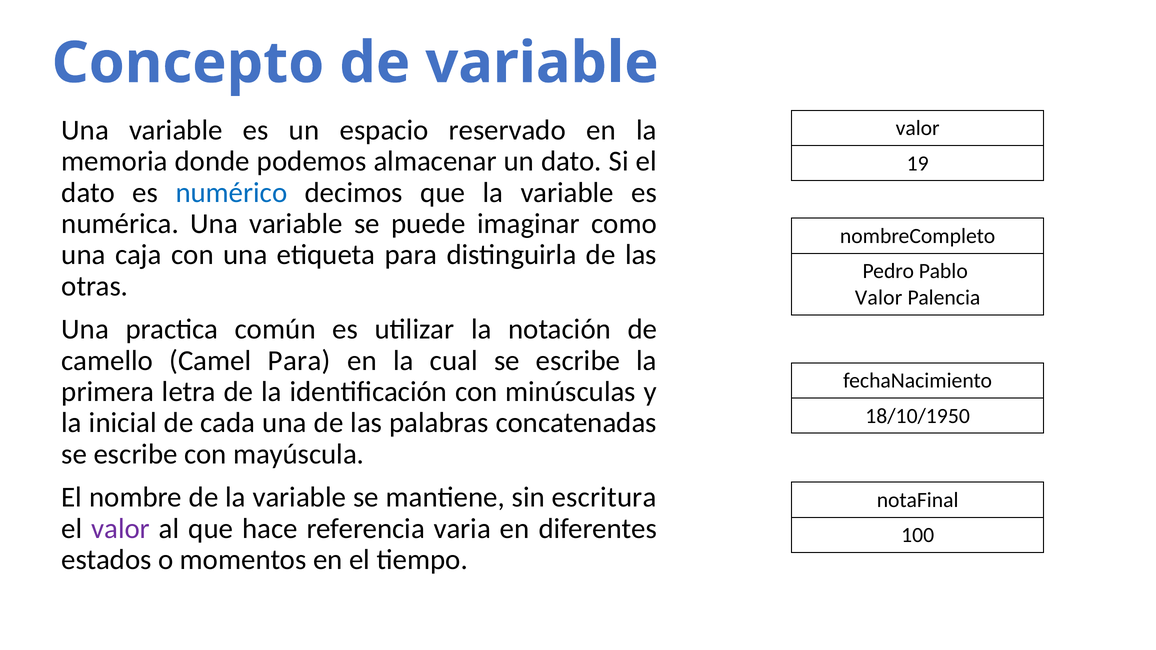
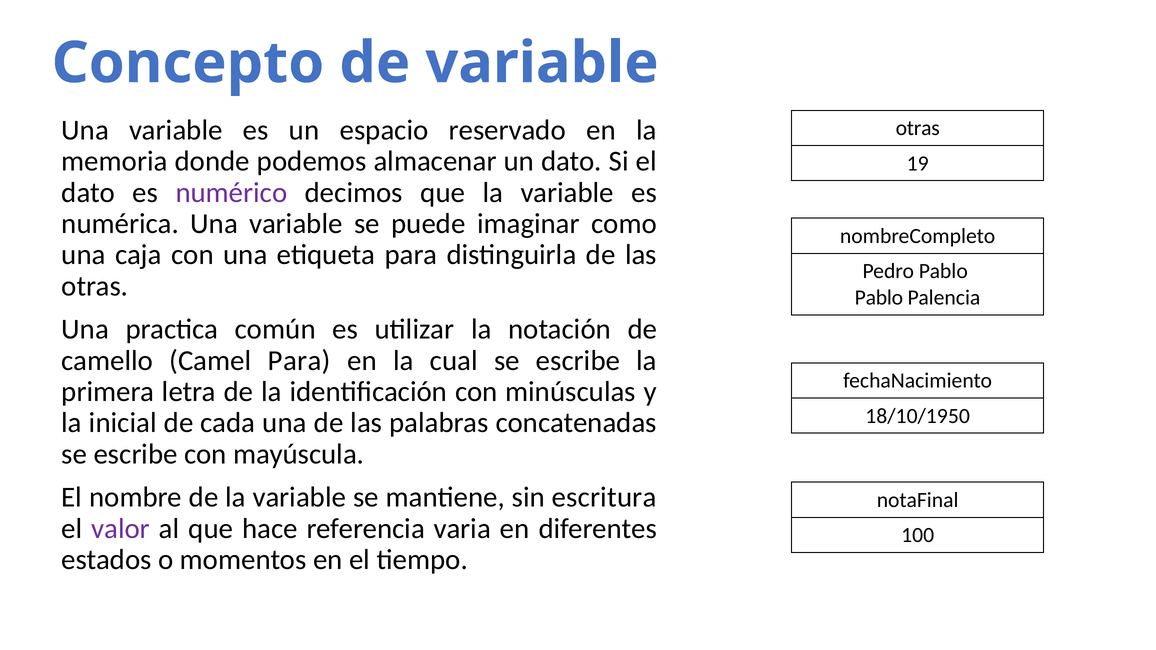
valor: valor -> otras (918, 128)
numérico colour: blue -> purple (231, 193)
Valor: Valor -> Pablo (879, 298)
